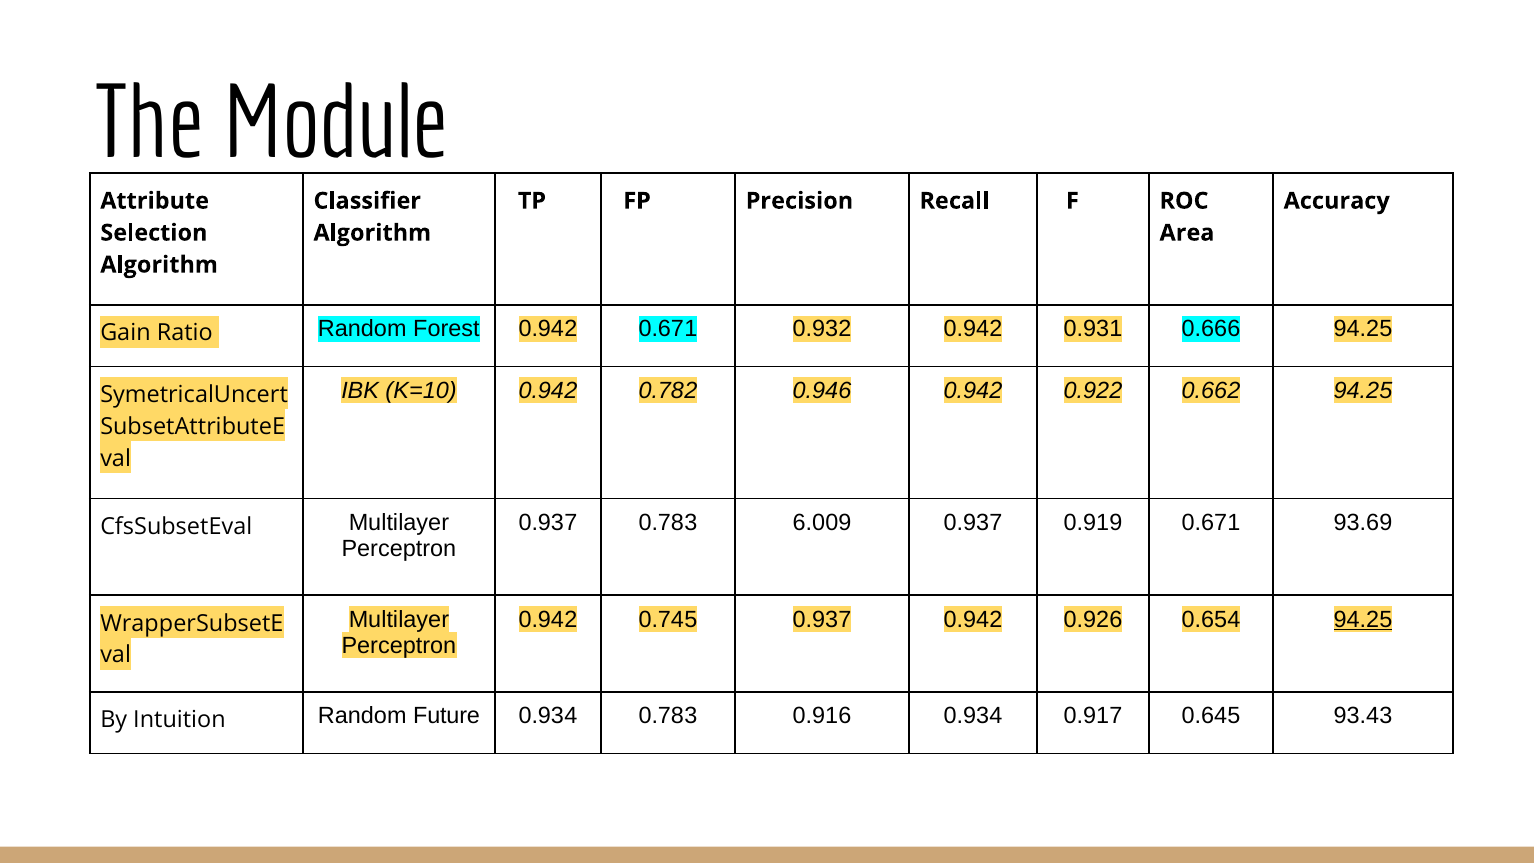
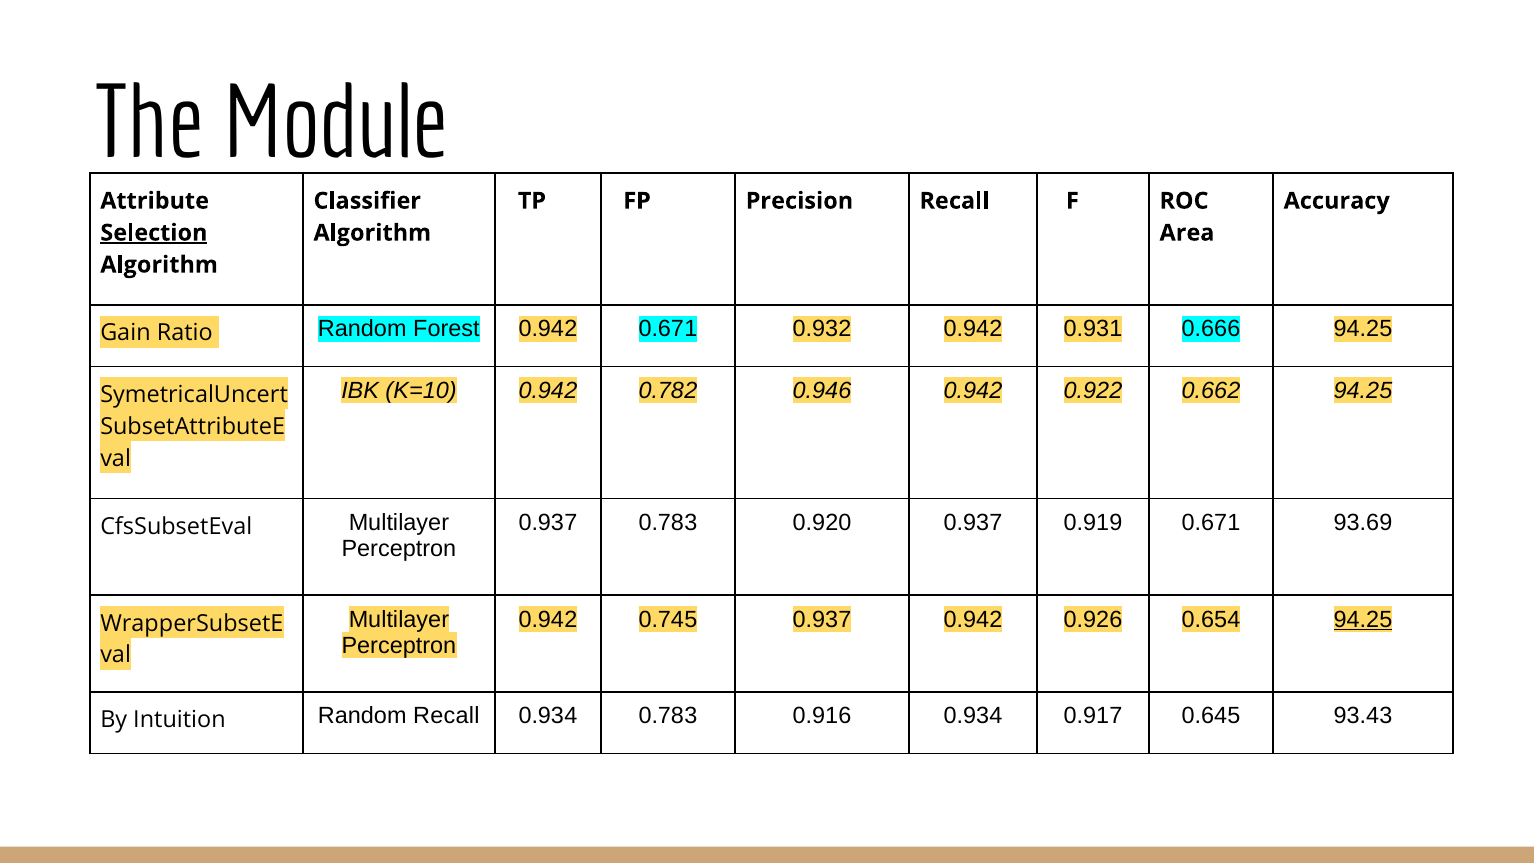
Selection underline: none -> present (154, 233)
6.009: 6.009 -> 0.920 (822, 523)
Random Future: Future -> Recall (446, 716)
